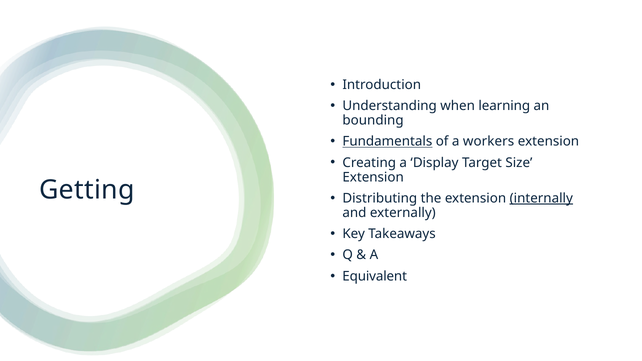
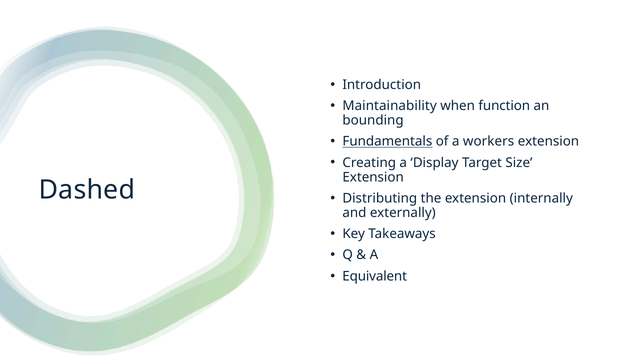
Understanding: Understanding -> Maintainability (390, 106)
learning: learning -> function (504, 106)
Getting: Getting -> Dashed (87, 190)
internally underline: present -> none (541, 198)
